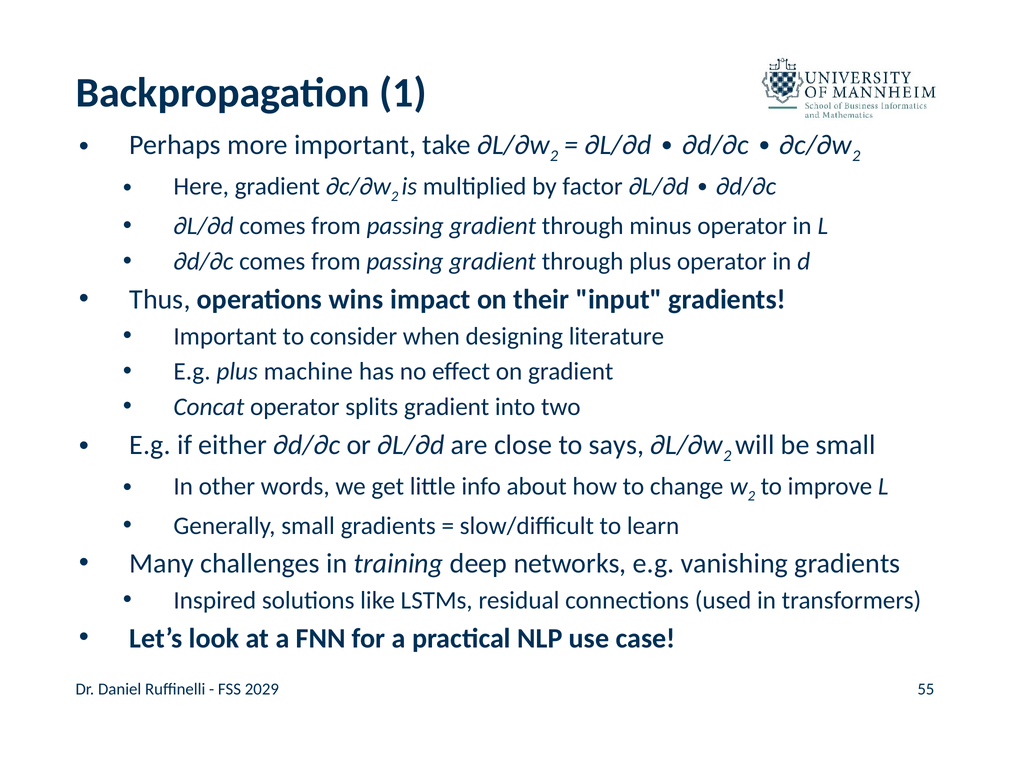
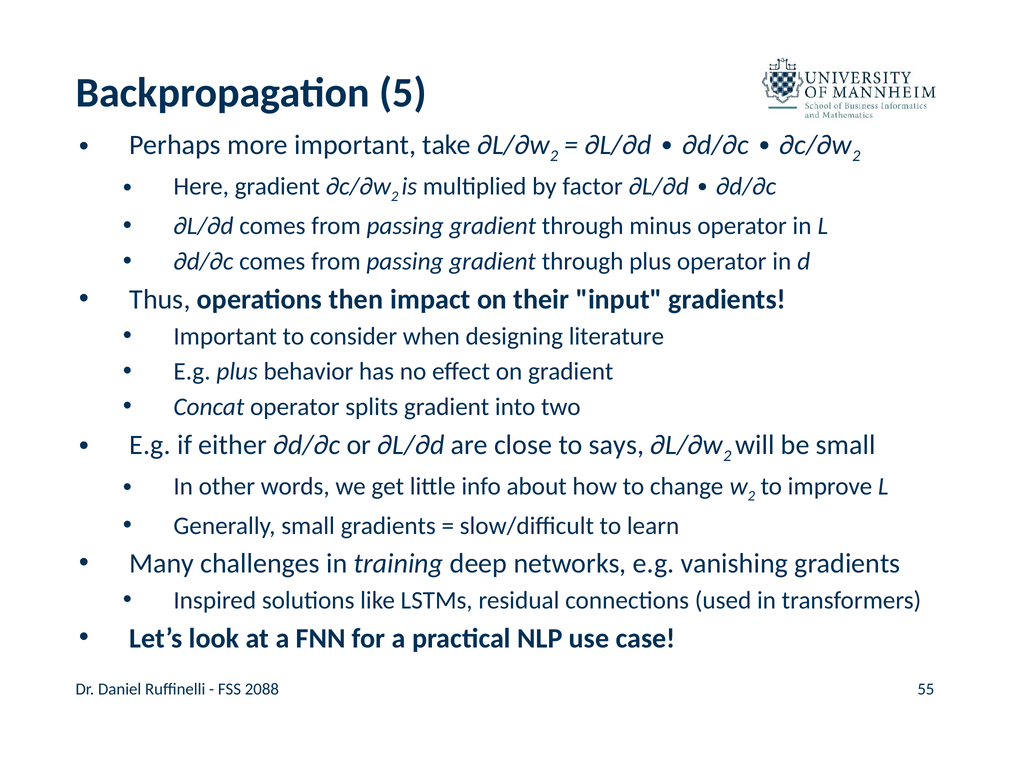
1: 1 -> 5 (403, 93)
wins: wins -> then (356, 299)
machine: machine -> behavior (308, 371)
2029: 2029 -> 2088 (262, 689)
